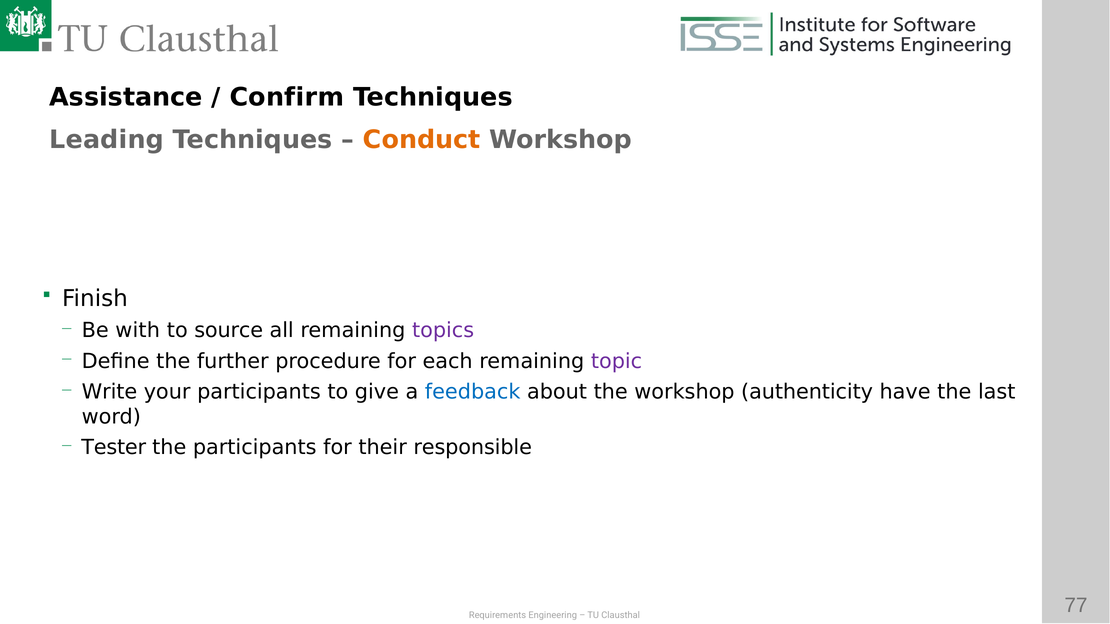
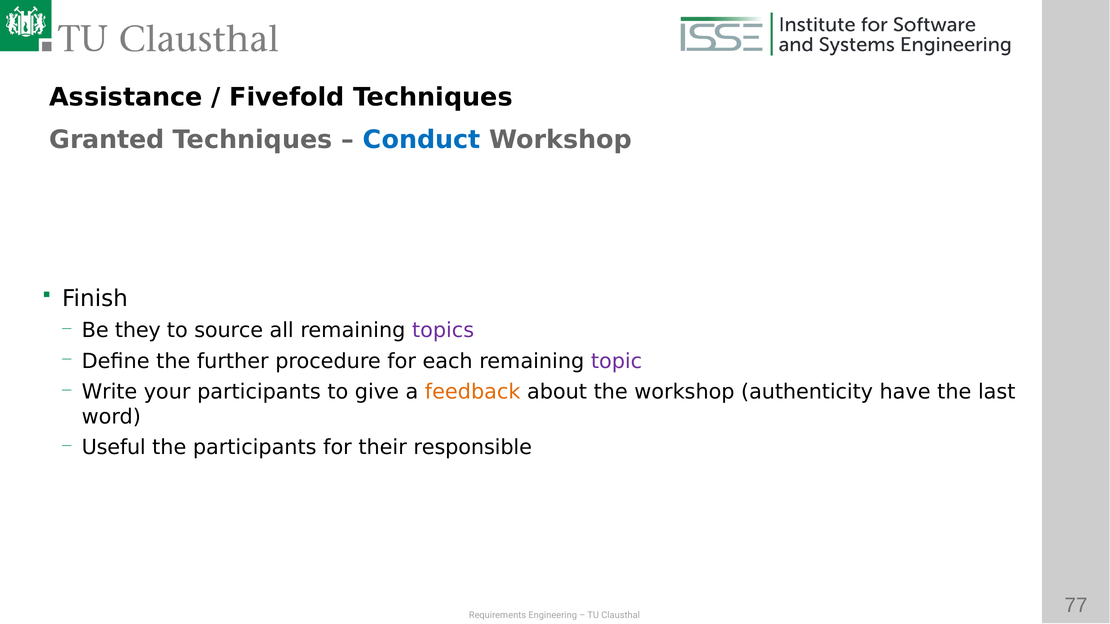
Confirm: Confirm -> Fivefold (287, 97)
Leading: Leading -> Granted (107, 140)
Conduct colour: orange -> blue (422, 140)
with: with -> they (138, 331)
feedback colour: blue -> orange (473, 392)
Tester: Tester -> Useful (114, 448)
